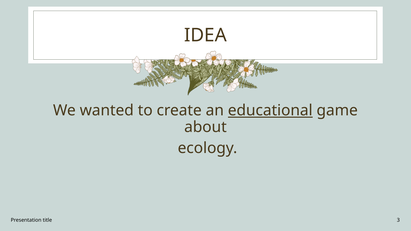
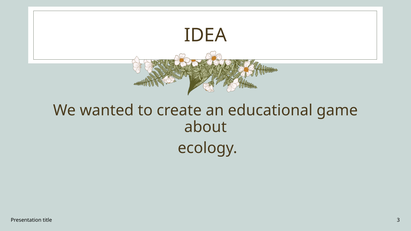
educational underline: present -> none (270, 111)
